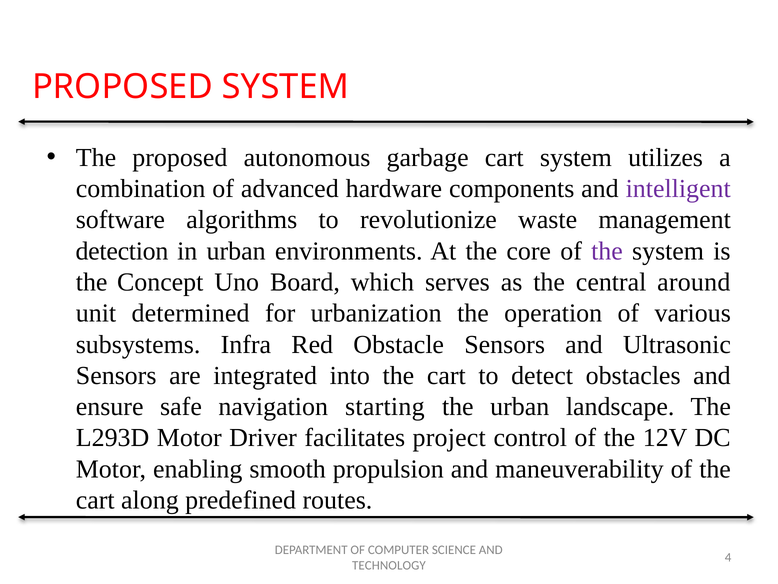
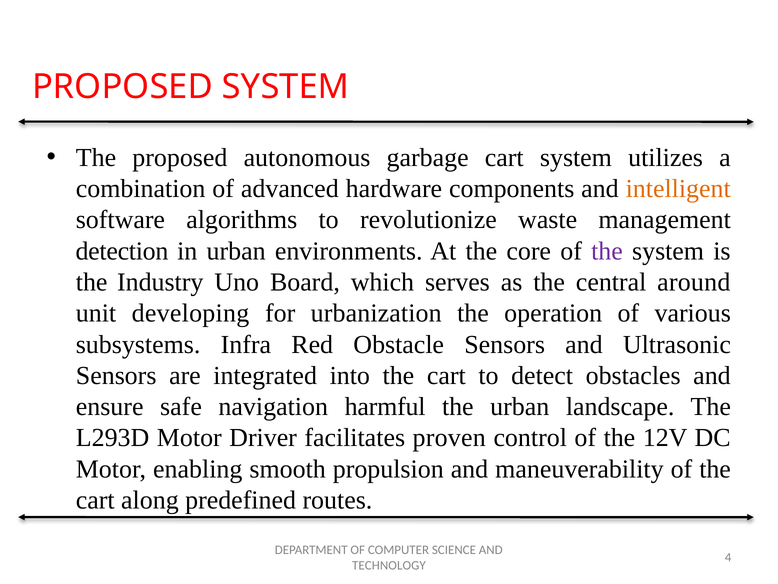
intelligent colour: purple -> orange (678, 189)
Concept: Concept -> Industry (160, 282)
determined: determined -> developing (190, 313)
starting: starting -> harmful (385, 406)
project: project -> proven (449, 438)
